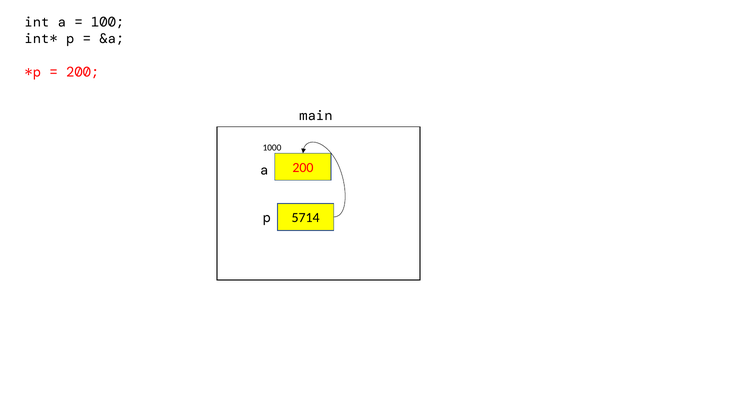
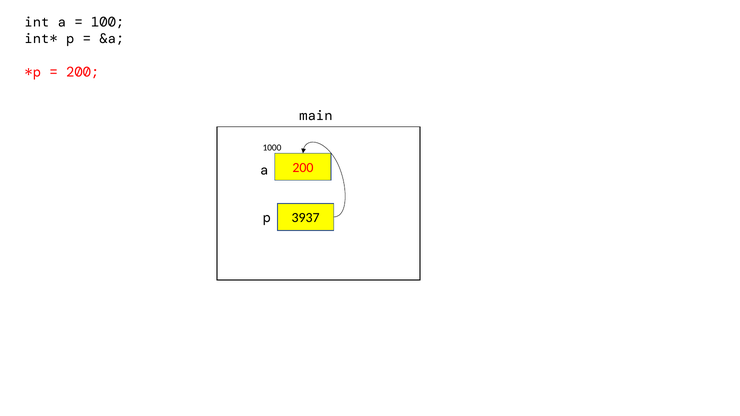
5714: 5714 -> 3937 (306, 218)
